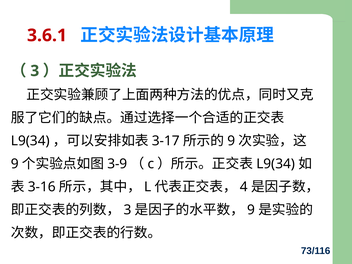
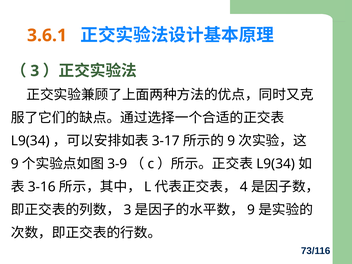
3.6.1 colour: red -> orange (47, 35)
